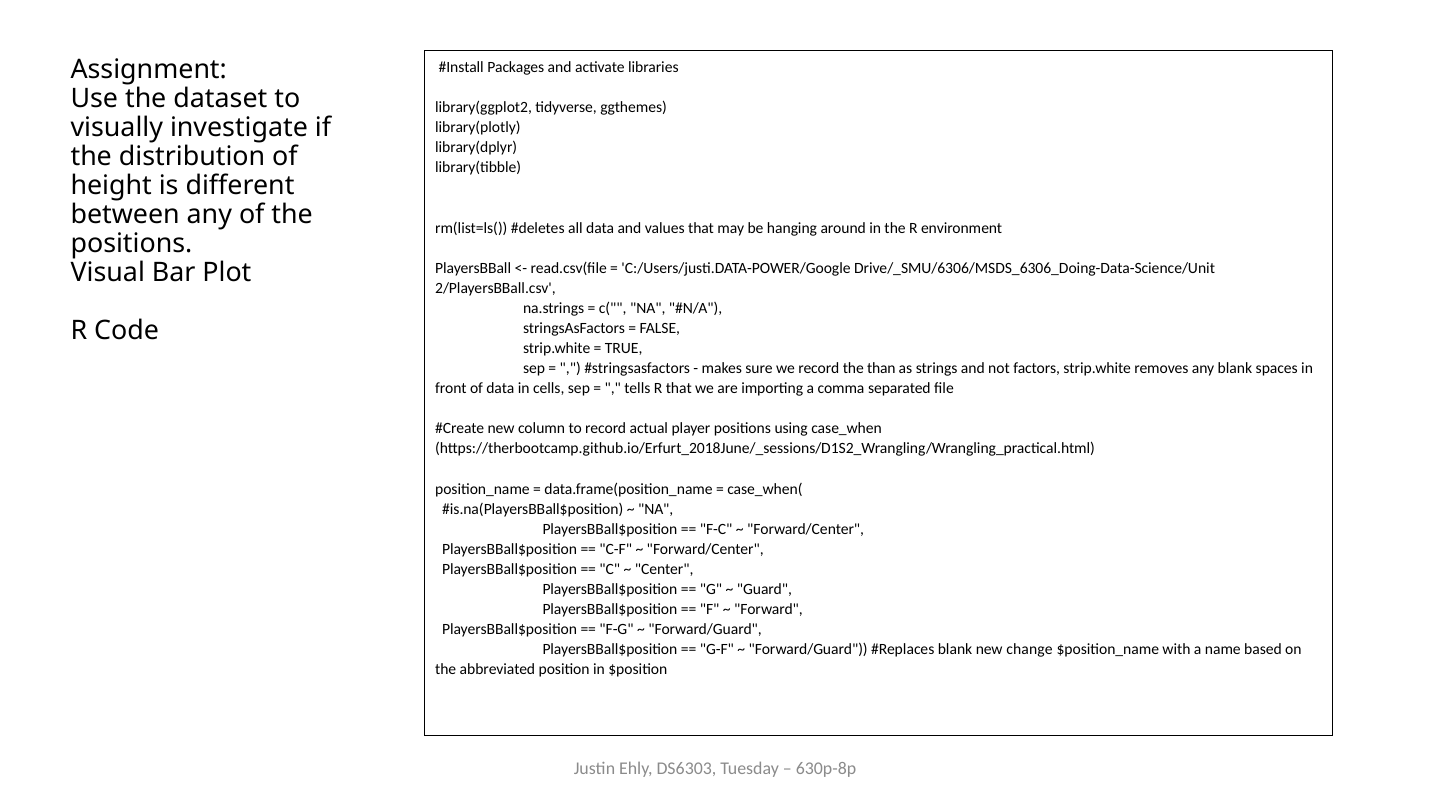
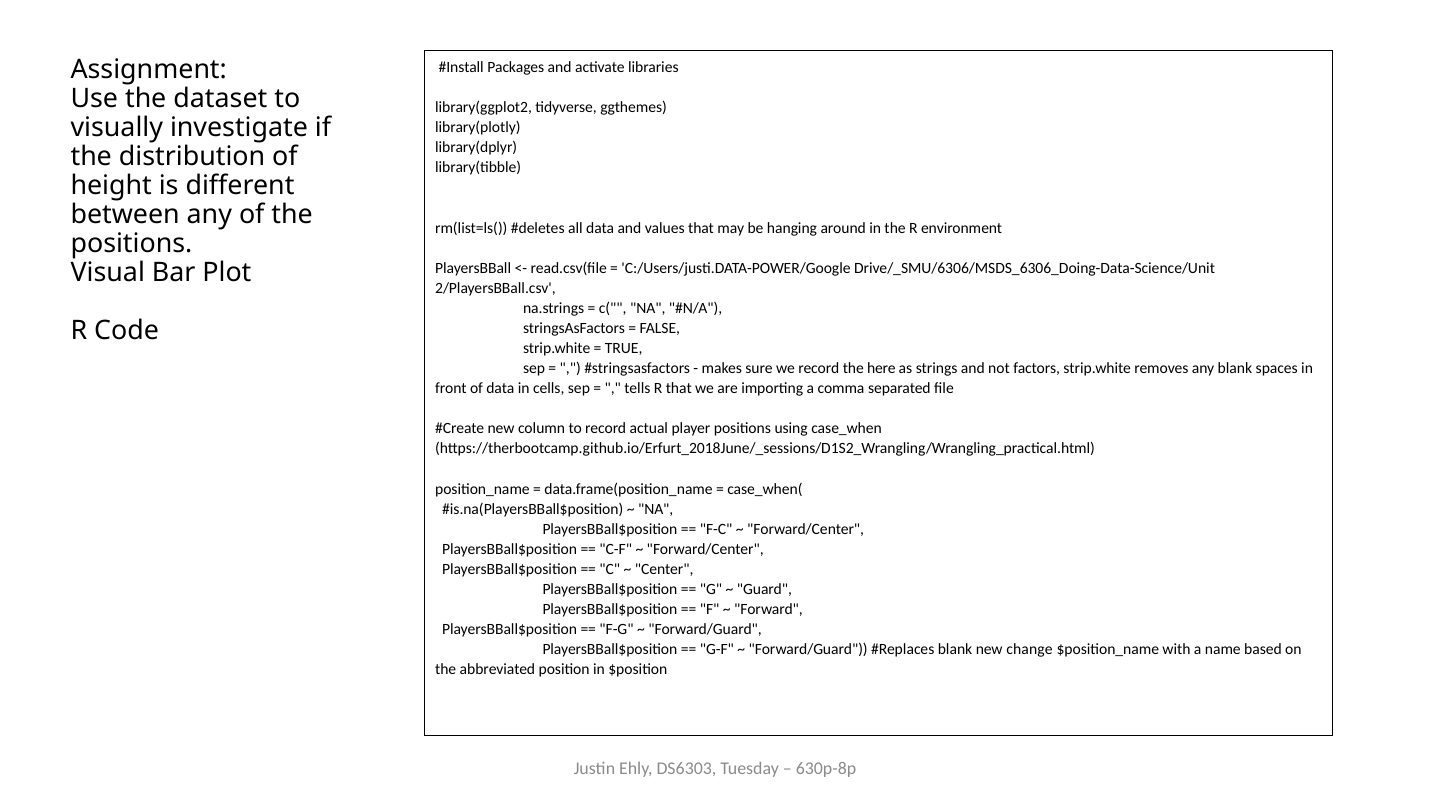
than: than -> here (881, 368)
